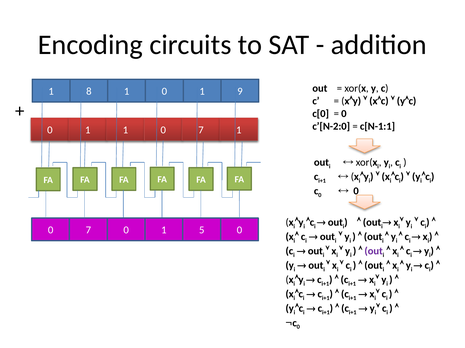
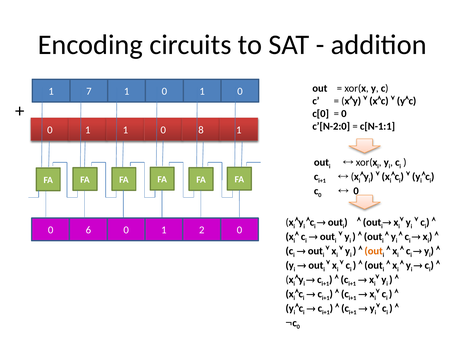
8: 8 -> 7 (89, 92)
0 1 9: 9 -> 0 (240, 92)
1 1 0 7: 7 -> 8 (201, 130)
7: 7 -> 6 (88, 231)
5: 5 -> 2 (202, 231)
out colour: purple -> orange (374, 252)
